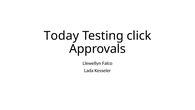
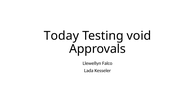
click: click -> void (139, 36)
